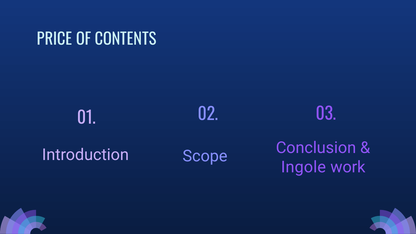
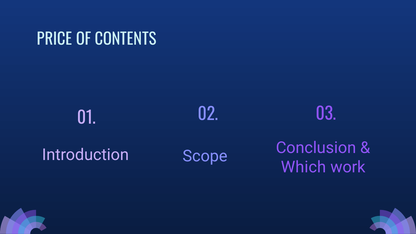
Ingole: Ingole -> Which (303, 167)
